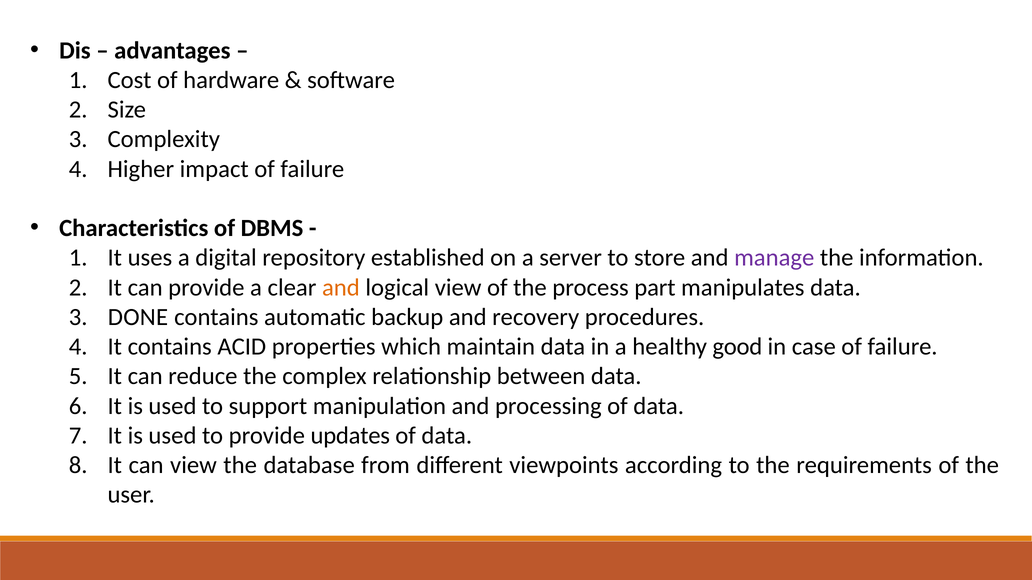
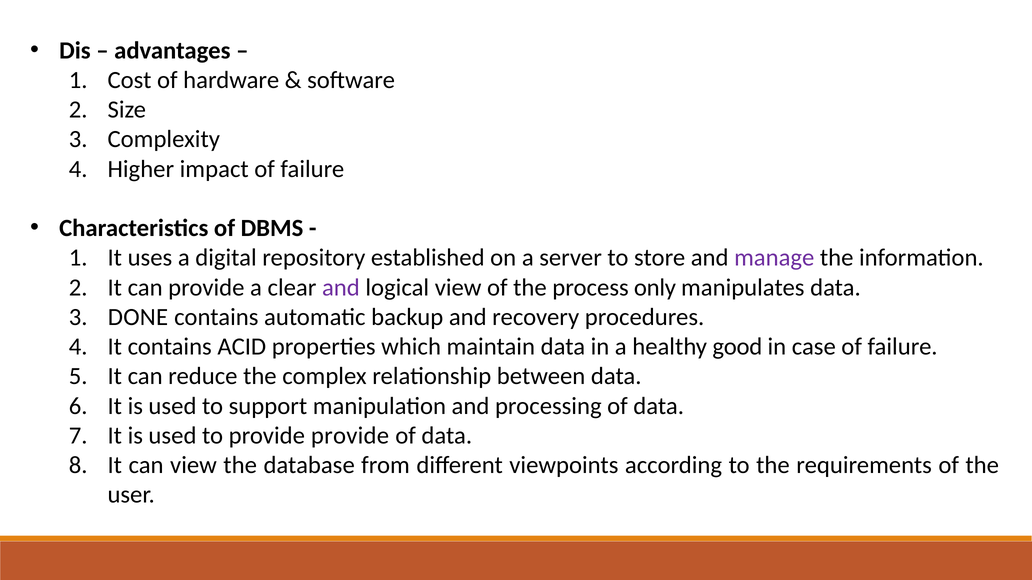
and colour: orange -> purple (341, 288)
part: part -> only (655, 288)
provide updates: updates -> provide (350, 436)
